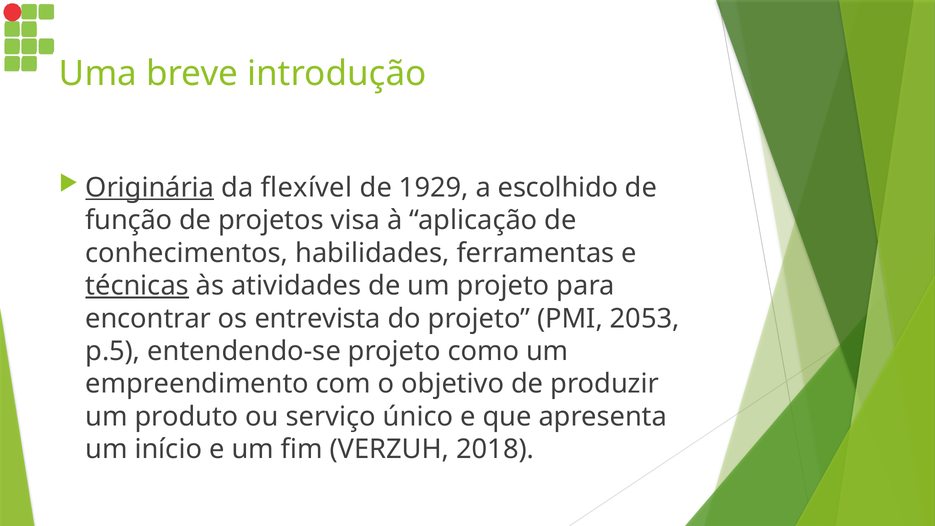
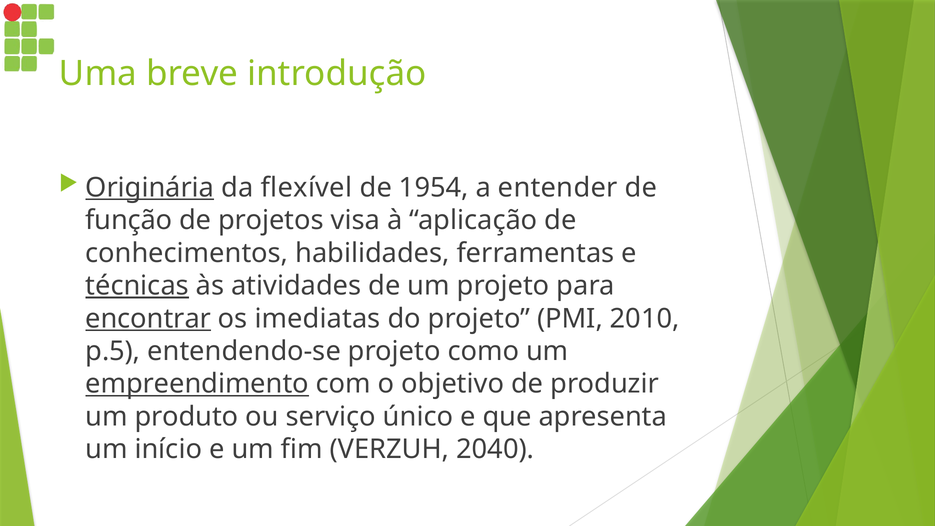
1929: 1929 -> 1954 (434, 187)
escolhido: escolhido -> entender (558, 187)
encontrar underline: none -> present (148, 318)
entrevista: entrevista -> imediatas (318, 318)
2053: 2053 -> 2010 (645, 318)
empreendimento underline: none -> present (197, 384)
2018: 2018 -> 2040 (495, 449)
